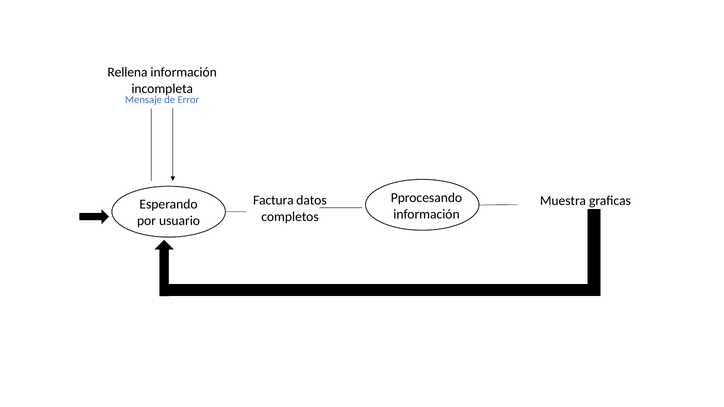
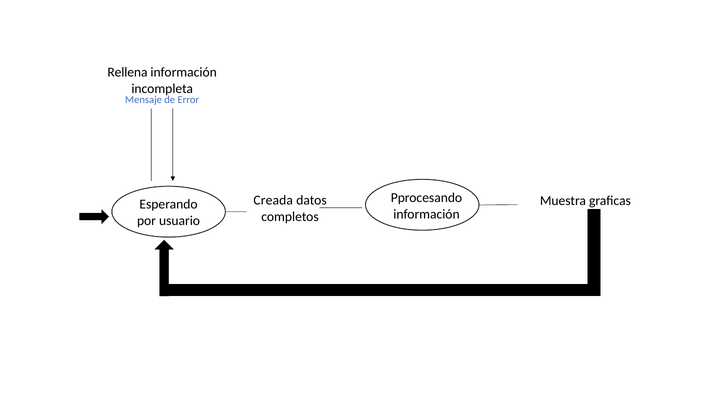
Factura: Factura -> Creada (273, 200)
